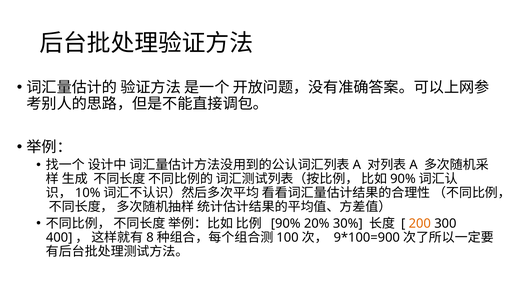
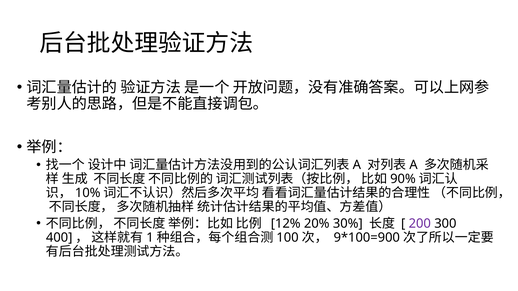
90%: 90% -> 12% (286, 224)
200 colour: orange -> purple (420, 224)
8: 8 -> 1 (150, 238)
